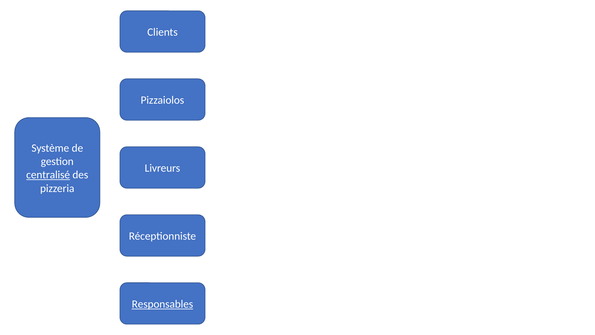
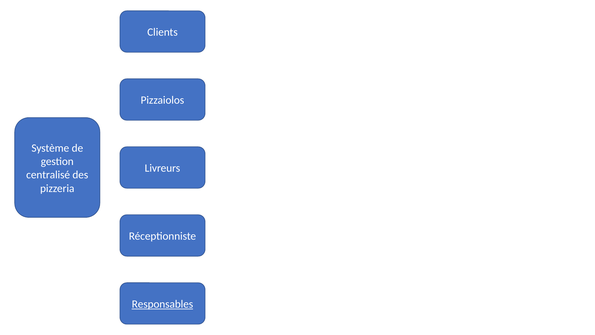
centralisé underline: present -> none (48, 175)
